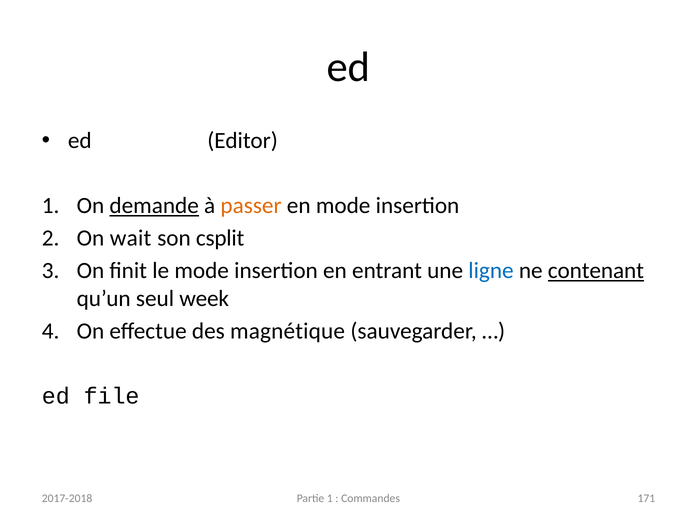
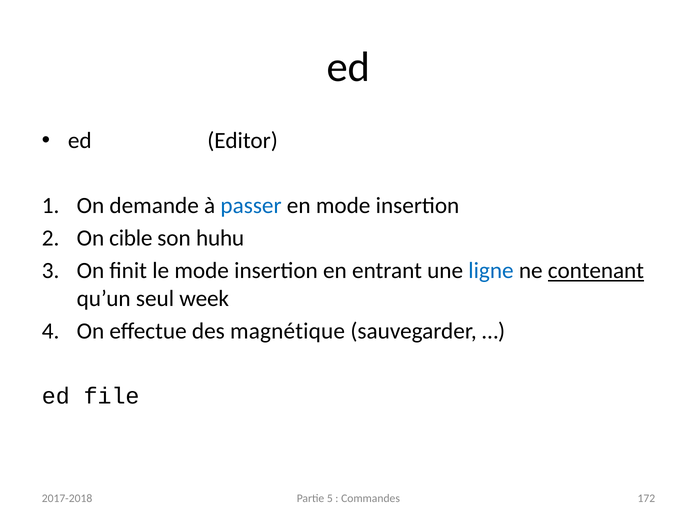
demande underline: present -> none (154, 206)
passer colour: orange -> blue (251, 206)
wait: wait -> cible (131, 239)
csplit: csplit -> huhu (220, 239)
Partie 1: 1 -> 5 (330, 499)
171: 171 -> 172 (646, 499)
